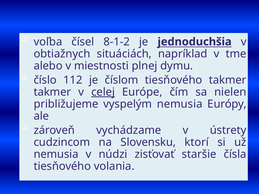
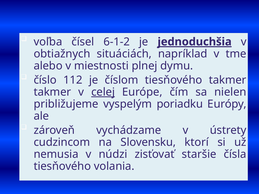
8-1-2: 8-1-2 -> 6-1-2 (117, 42)
jednoduchšia underline: none -> present (195, 42)
vyspelým nemusia: nemusia -> poriadku (180, 104)
